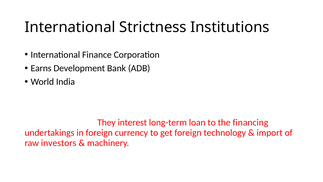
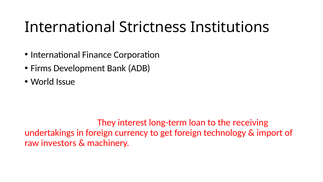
Earns: Earns -> Firms (41, 68)
India: India -> Issue (66, 82)
financing: financing -> receiving (250, 122)
